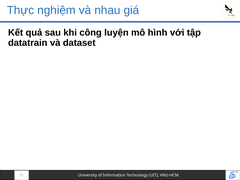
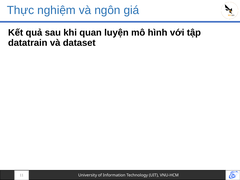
nhau: nhau -> ngôn (107, 10)
công: công -> quan (91, 33)
